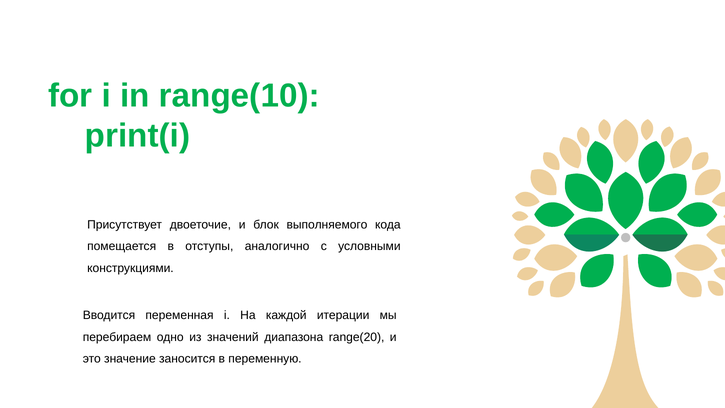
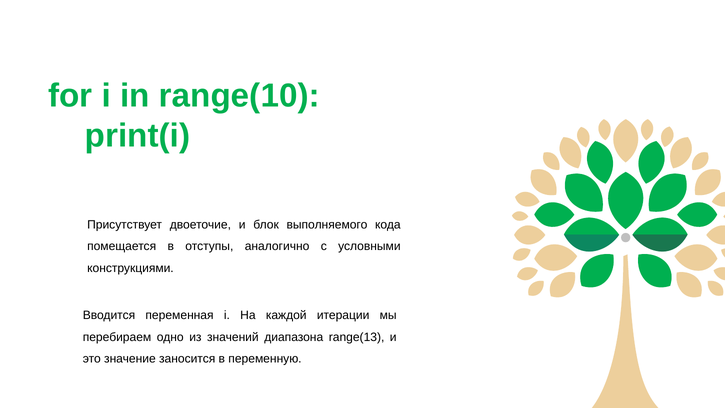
range(20: range(20 -> range(13 (357, 337)
